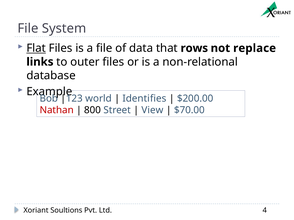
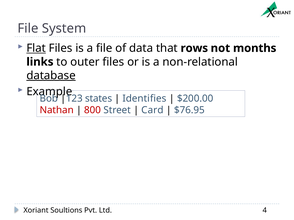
replace: replace -> months (255, 48)
database underline: none -> present (51, 76)
world: world -> states (99, 99)
800 colour: black -> red (93, 110)
View: View -> Card (152, 110)
$70.00: $70.00 -> $76.95 (189, 110)
